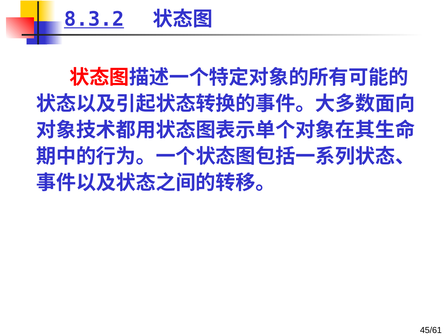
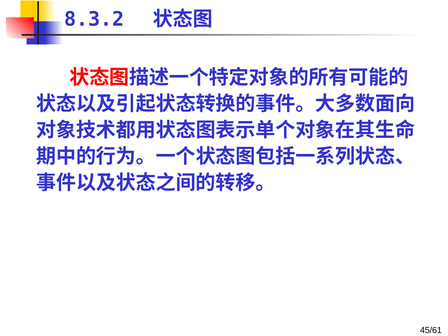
8.3.2 underline: present -> none (94, 19)
